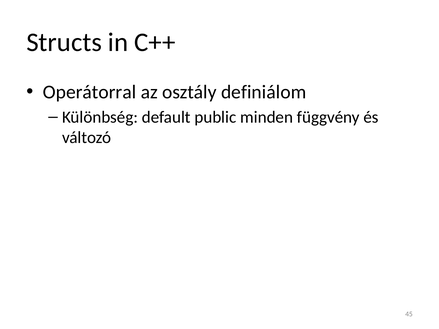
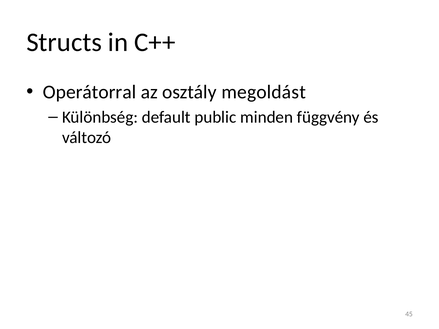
definiálom: definiálom -> megoldást (264, 92)
